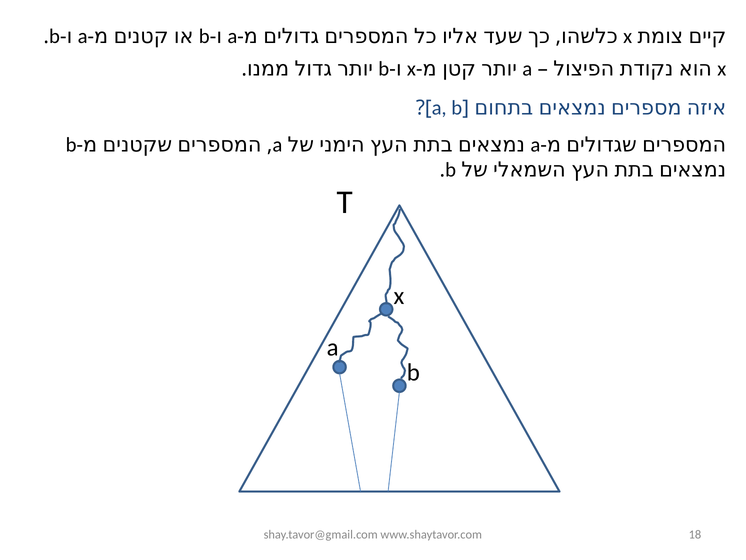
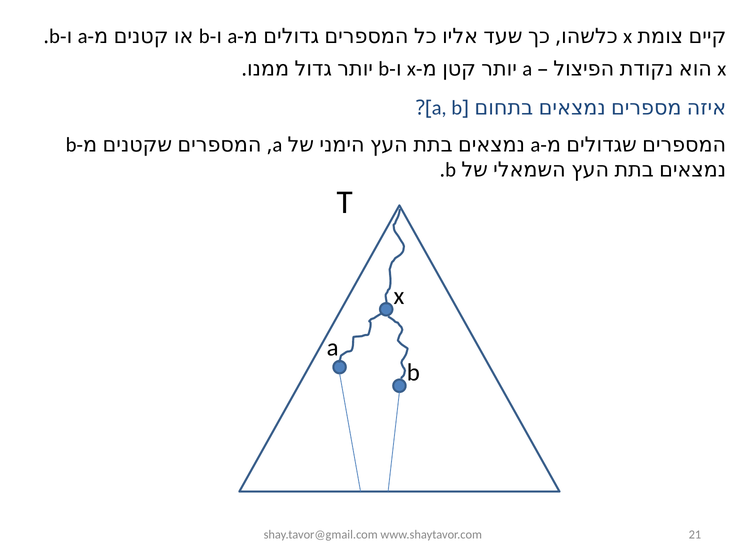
18: 18 -> 21 (695, 534)
